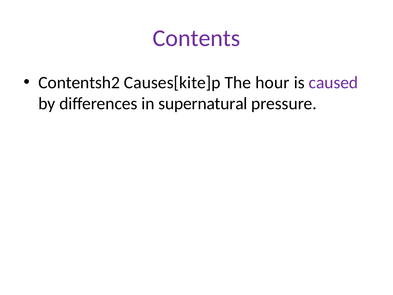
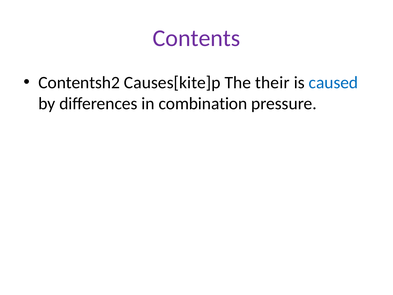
hour: hour -> their (272, 82)
caused colour: purple -> blue (333, 82)
supernatural: supernatural -> combination (203, 103)
